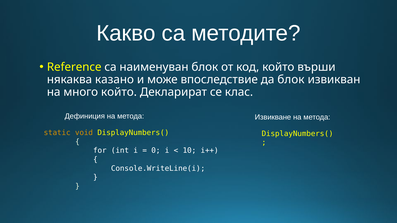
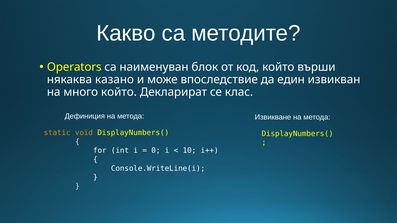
Reference: Reference -> Operators (74, 67)
да блок: блок -> един (291, 80)
